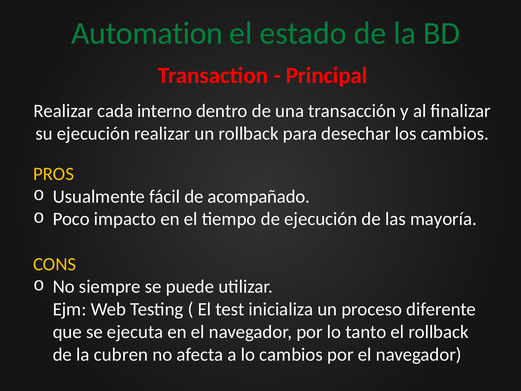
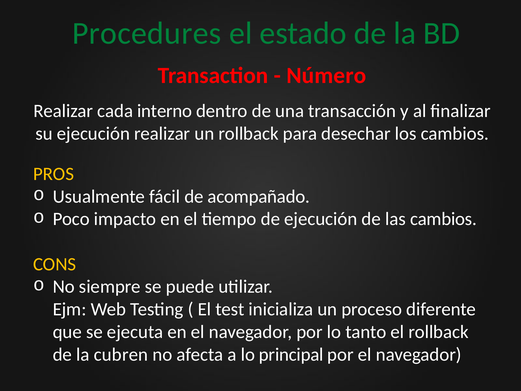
Automation: Automation -> Procedures (147, 33)
Principal: Principal -> Número (326, 75)
las mayoría: mayoría -> cambios (443, 219)
lo cambios: cambios -> principal (291, 354)
